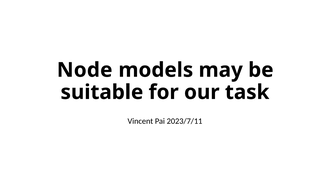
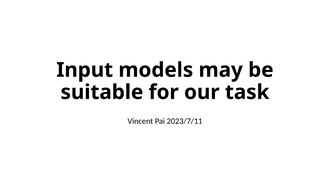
Node: Node -> Input (85, 70)
